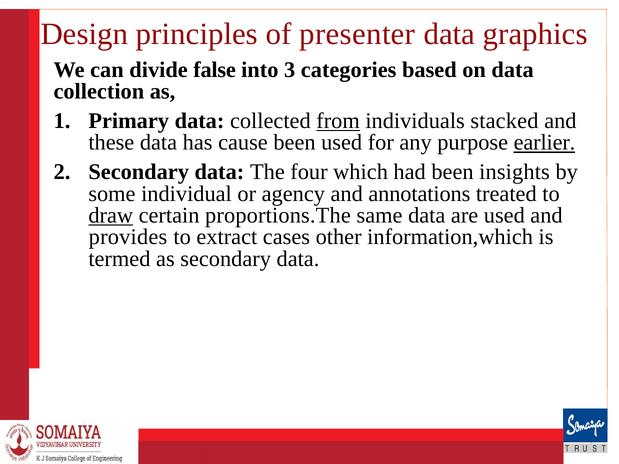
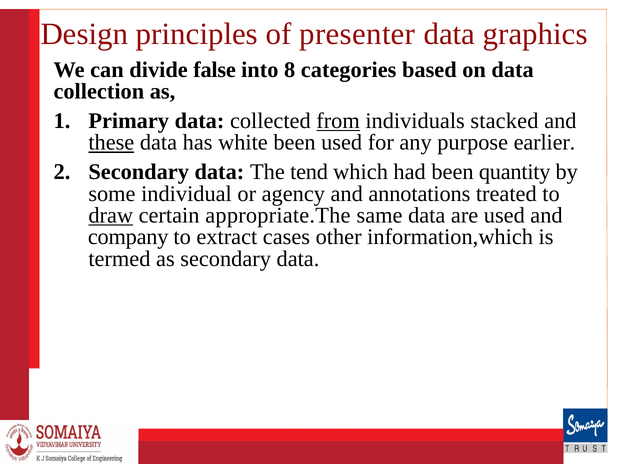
3: 3 -> 8 (290, 70)
these underline: none -> present (111, 143)
cause: cause -> white (243, 143)
earlier underline: present -> none (545, 143)
four: four -> tend (309, 172)
insights: insights -> quantity (515, 172)
proportions.The: proportions.The -> appropriate.The (278, 215)
provides: provides -> company (128, 237)
